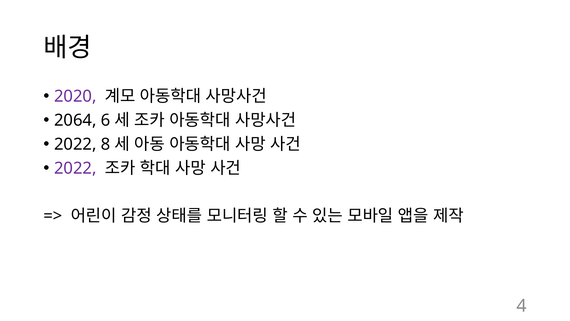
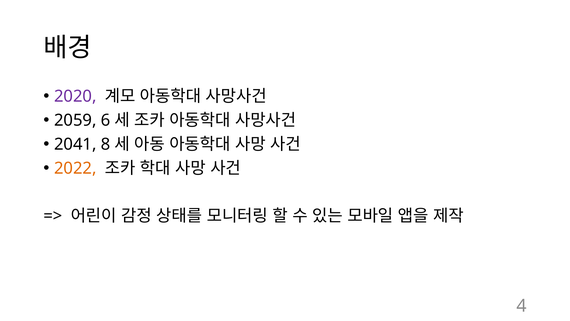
2064: 2064 -> 2059 (75, 120)
2022: 2022 -> 2041 (75, 144)
2022 colour: purple -> orange (75, 168)
